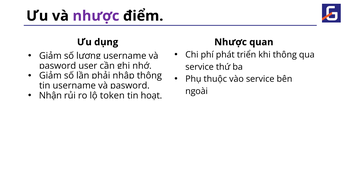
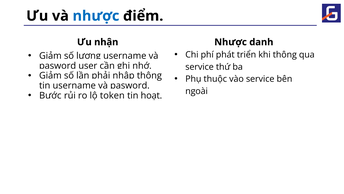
nhược colour: purple -> blue (96, 16)
dụng: dụng -> nhận (106, 42)
quan: quan -> danh (261, 42)
Nhận: Nhận -> Bước (50, 95)
